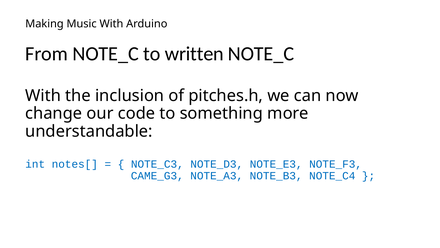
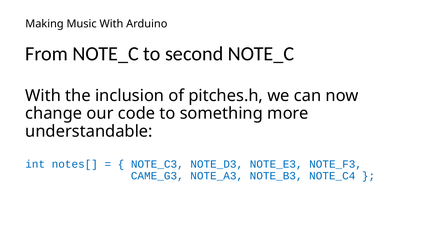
written: written -> second (194, 54)
